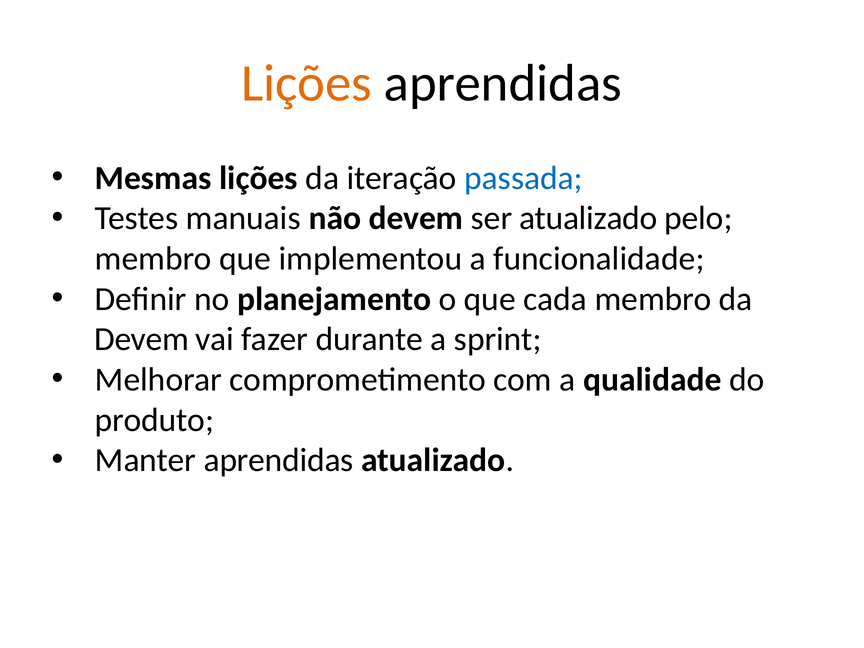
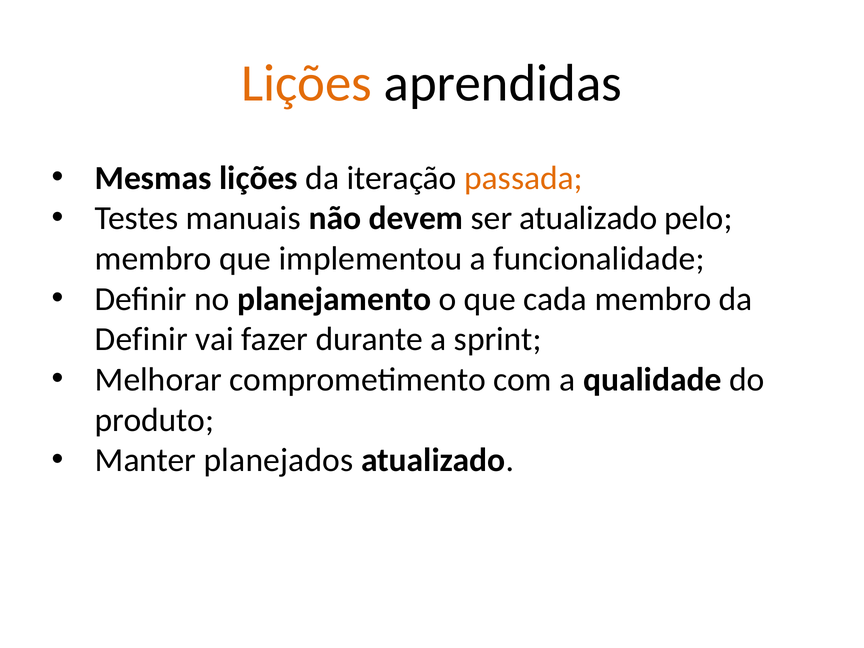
passada colour: blue -> orange (524, 178)
Devem: Devem -> Definir (141, 339)
Manter aprendidas: aprendidas -> planejados (278, 460)
